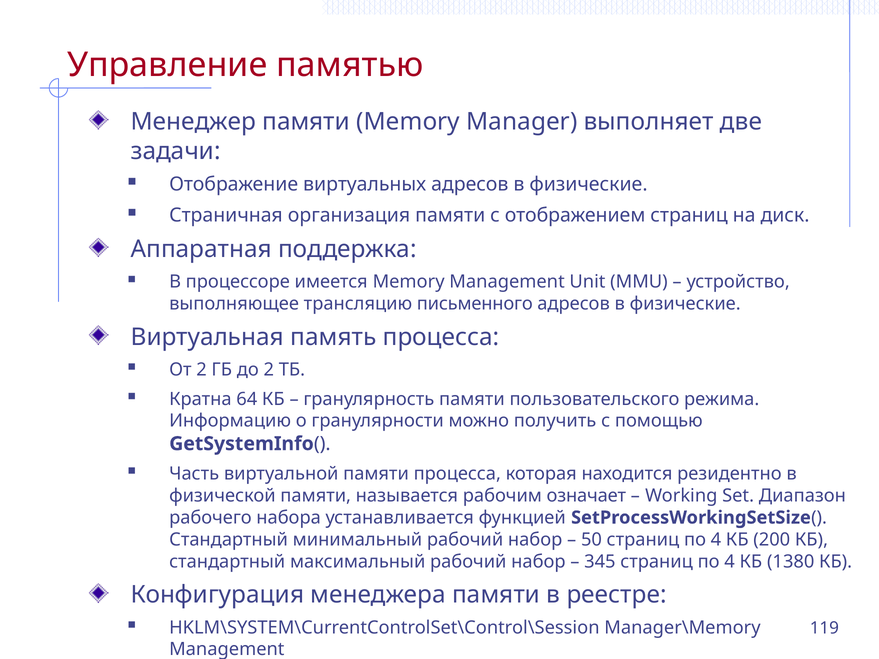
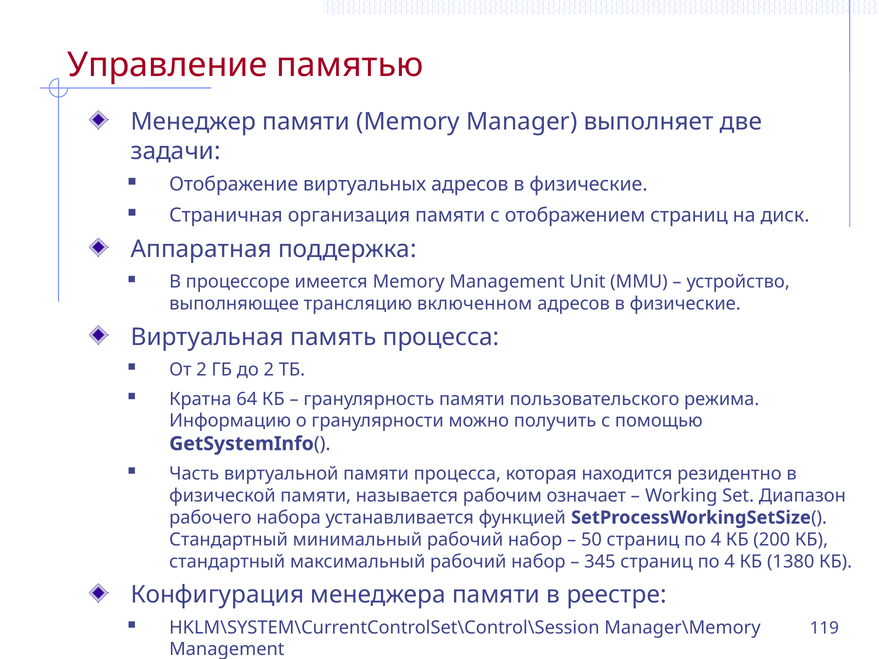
письменного: письменного -> включенном (475, 304)
